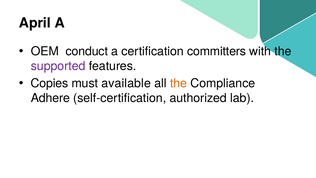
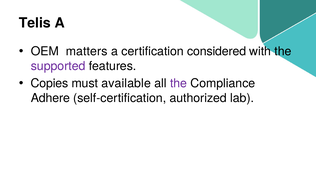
April: April -> Telis (35, 23)
conduct: conduct -> matters (87, 51)
committers: committers -> considered (217, 51)
the colour: orange -> purple (179, 83)
